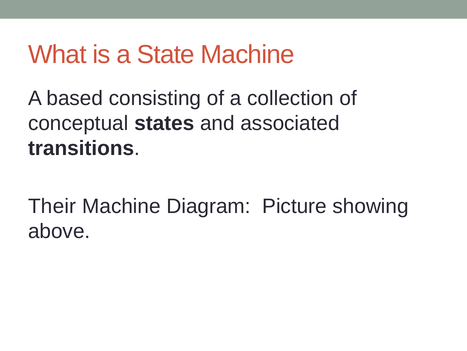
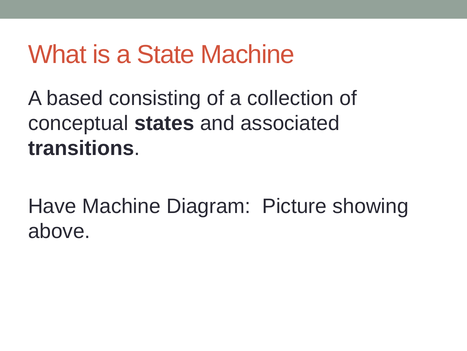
Their: Their -> Have (52, 206)
